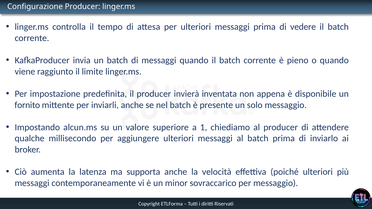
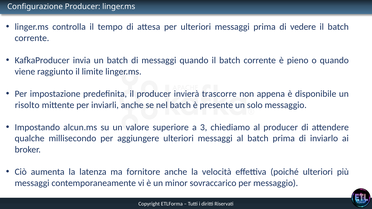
inventata: inventata -> trascorre (219, 94)
fornito: fornito -> risolto (27, 105)
1: 1 -> 3 (204, 127)
supporta: supporta -> fornitore (143, 172)
